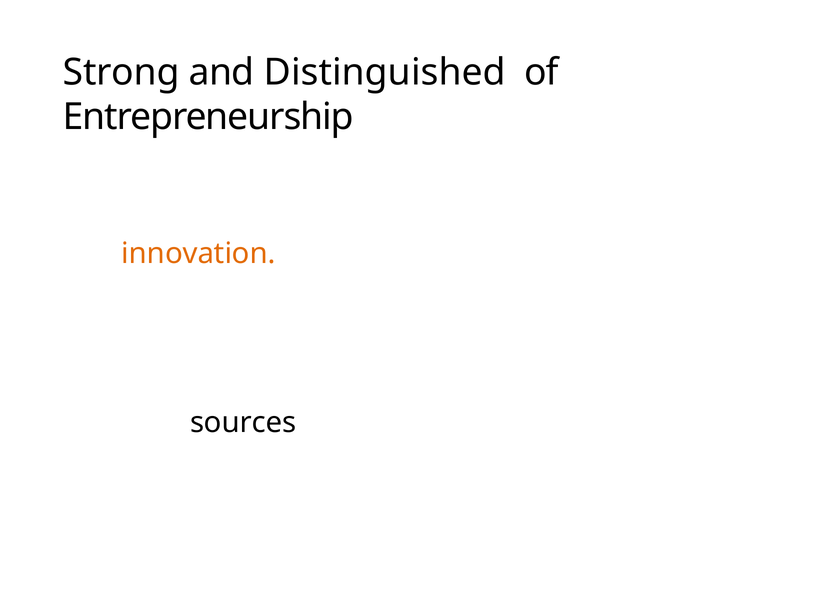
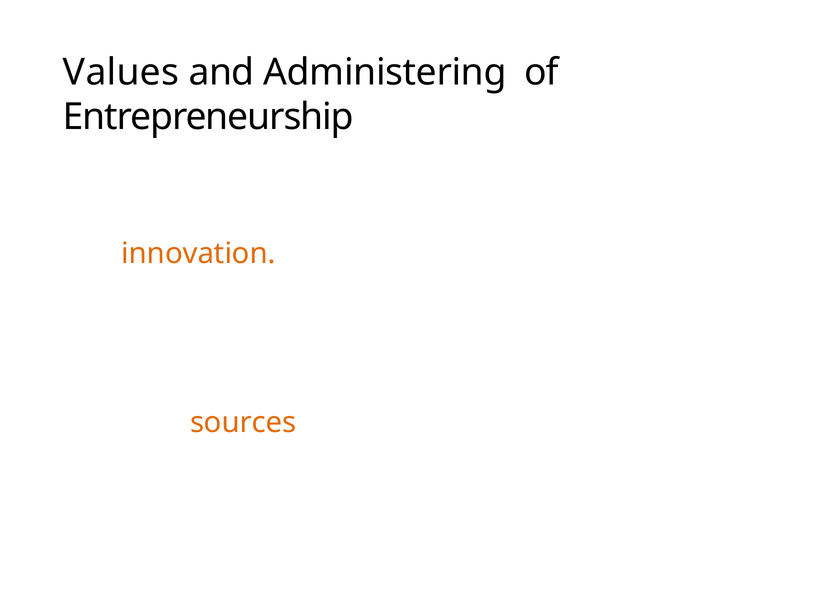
Strong: Strong -> Values (121, 72)
Distinguished: Distinguished -> Administering (385, 72)
sources colour: black -> orange (243, 423)
